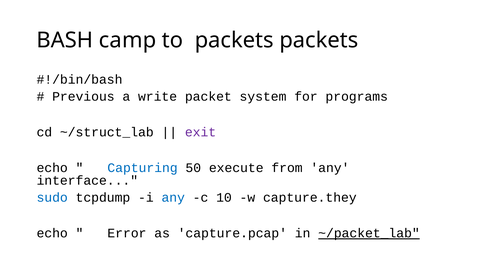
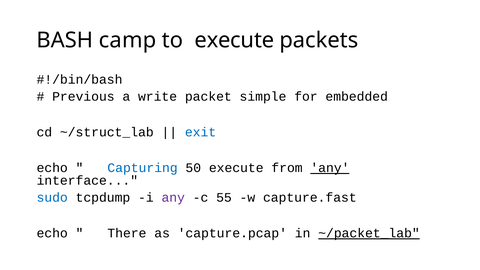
to packets: packets -> execute (234, 40)
system: system -> simple (263, 97)
programs: programs -> embedded (357, 97)
exit colour: purple -> blue (201, 132)
any underline: none -> present (330, 168)
any colour: blue -> purple (173, 198)
10: 10 -> 55 (224, 198)
capture.they: capture.they -> capture.fast (310, 198)
Error: Error -> There (127, 233)
